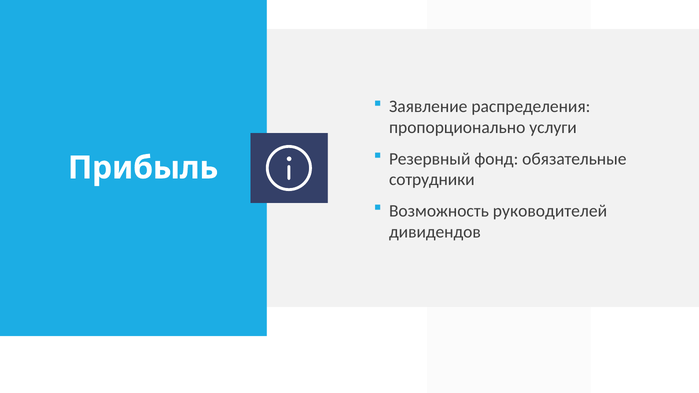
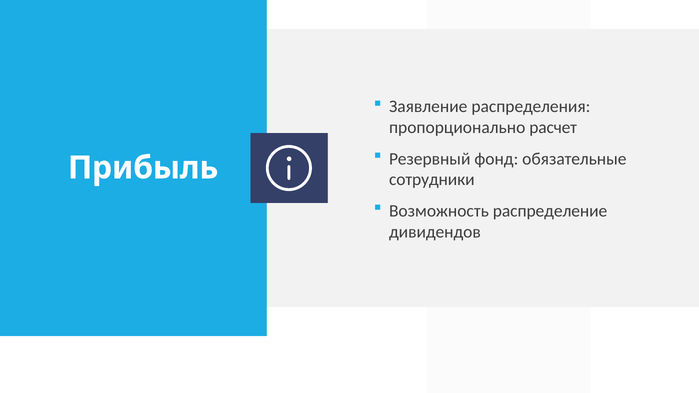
услуги: услуги -> расчет (553, 128)
руководителей: руководителей -> распределение (550, 211)
